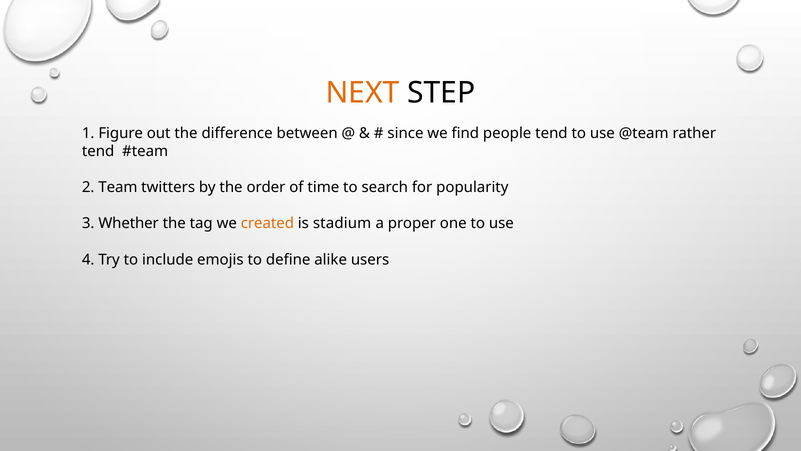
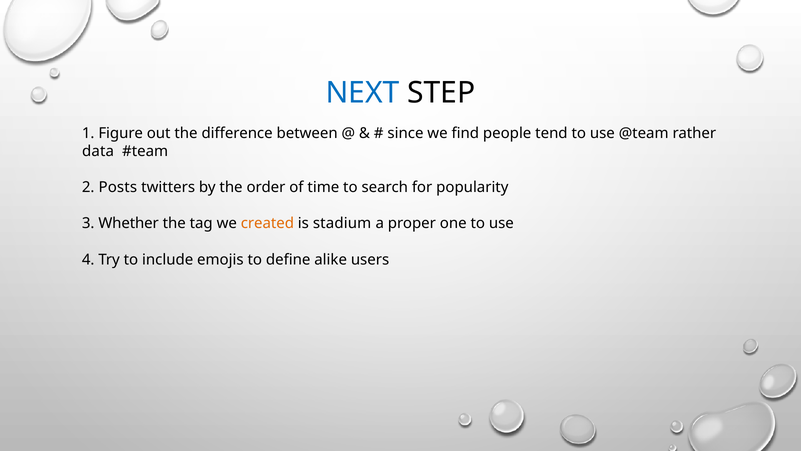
NEXT colour: orange -> blue (363, 93)
tend: tend -> data (98, 151)
Team: Team -> Posts (118, 187)
